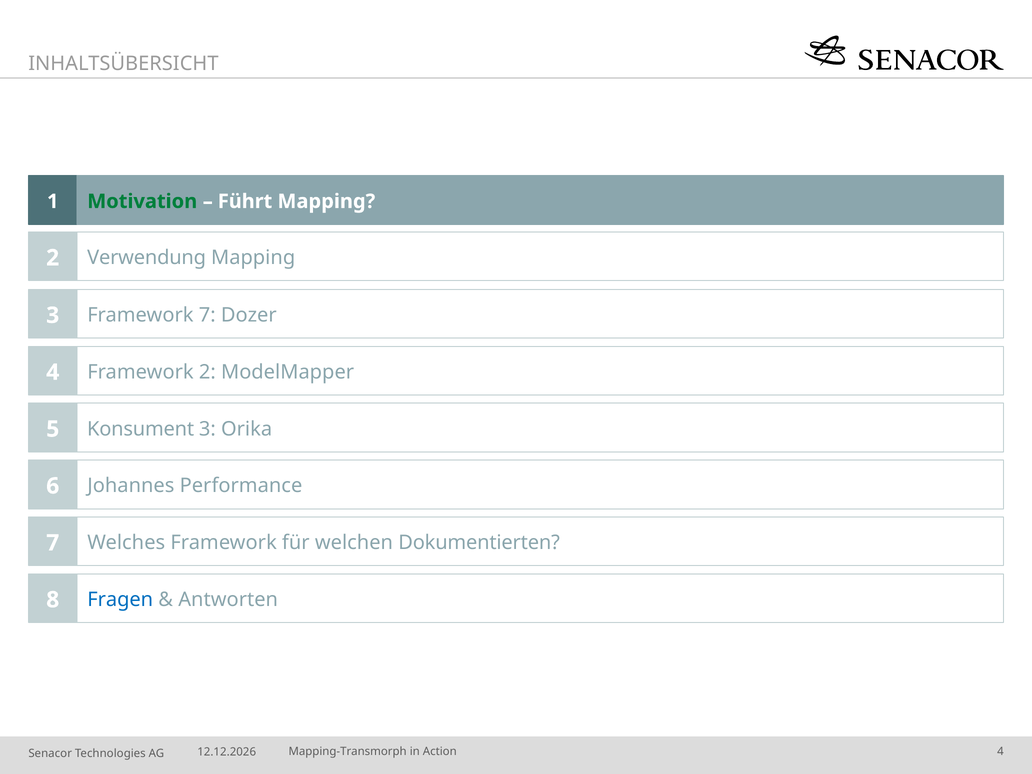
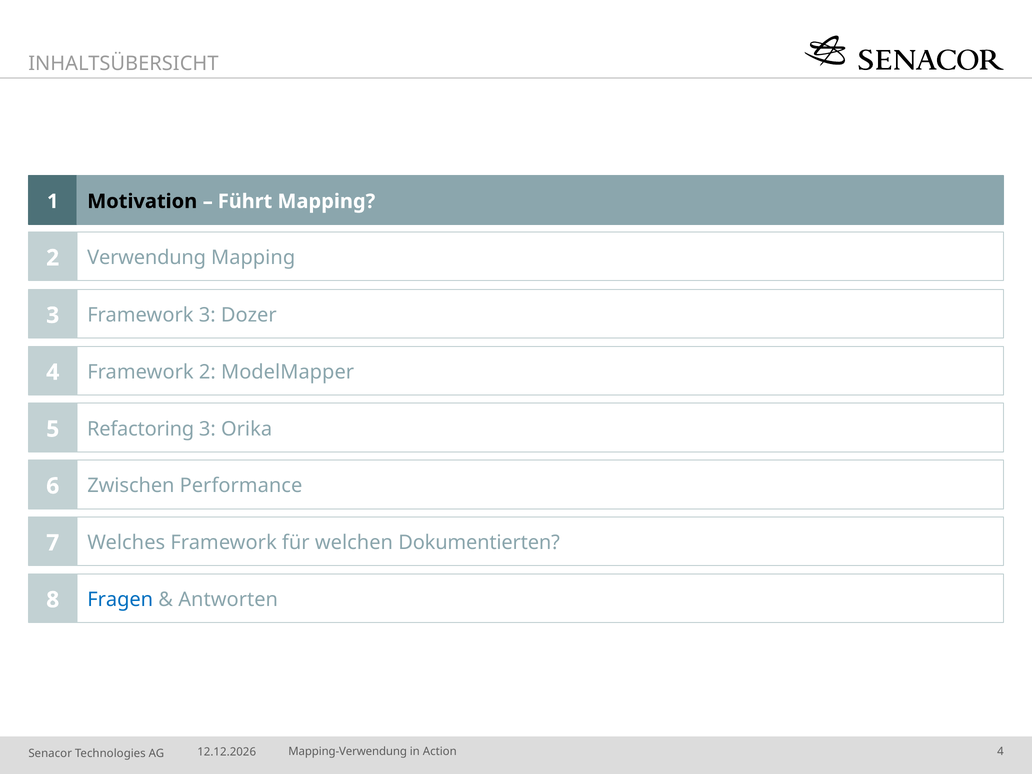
Motivation colour: green -> black (142, 201)
Framework 7: 7 -> 3 (207, 315)
Konsument: Konsument -> Refactoring (141, 429)
Johannes: Johannes -> Zwischen (131, 486)
Mapping-Transmorph: Mapping-Transmorph -> Mapping-Verwendung (348, 752)
